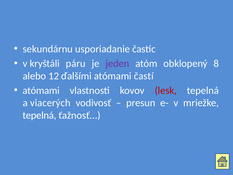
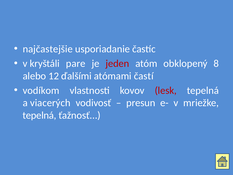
sekundárnu: sekundárnu -> najčastejšie (48, 49)
páru: páru -> pare (76, 63)
jeden colour: purple -> red (117, 63)
atómami: atómami -> vodíkom (41, 90)
